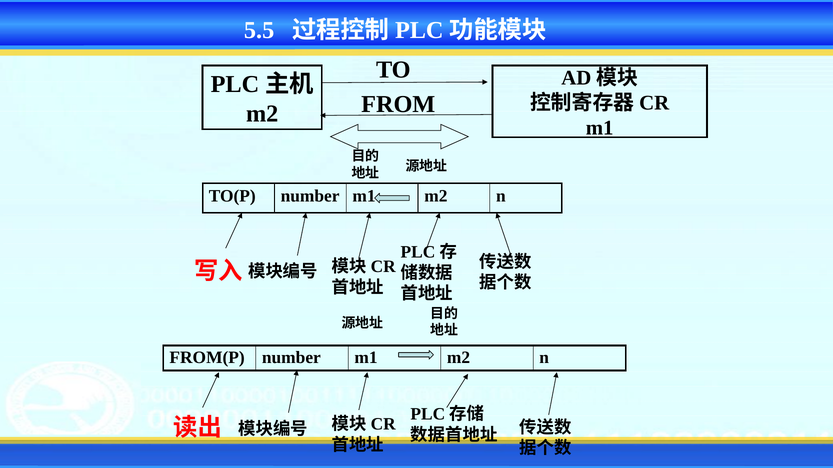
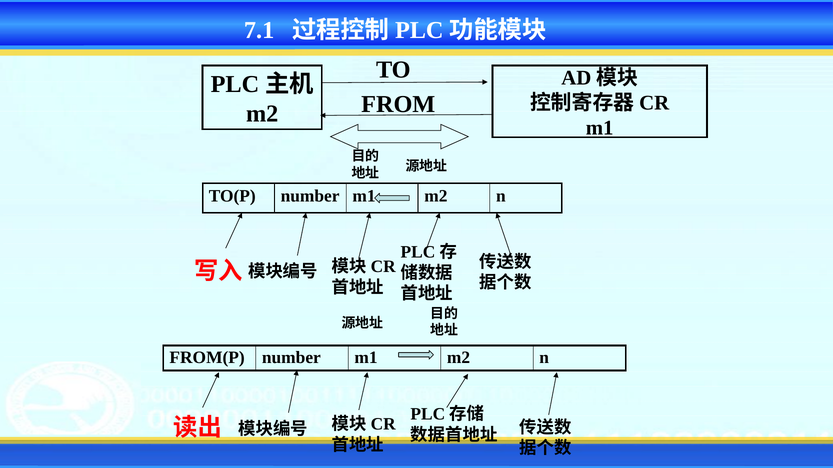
5.5: 5.5 -> 7.1 (259, 30)
